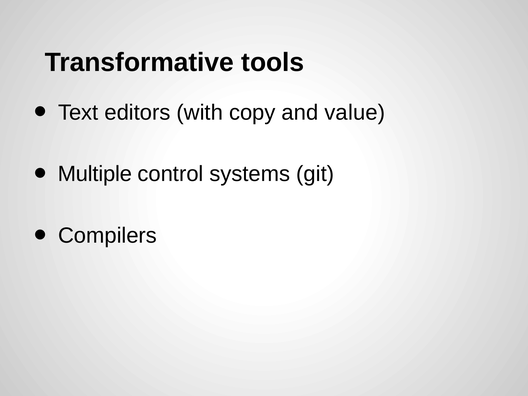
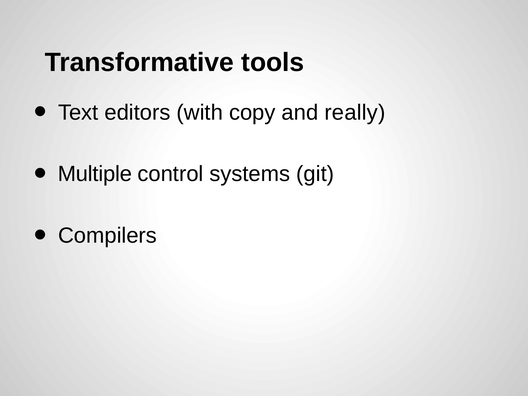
value: value -> really (355, 112)
